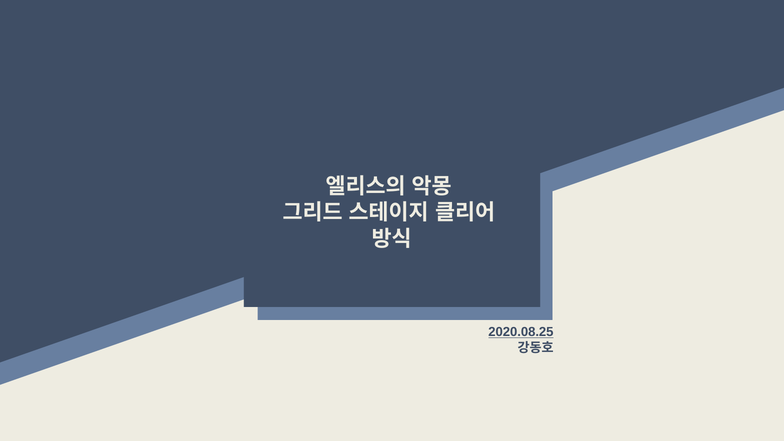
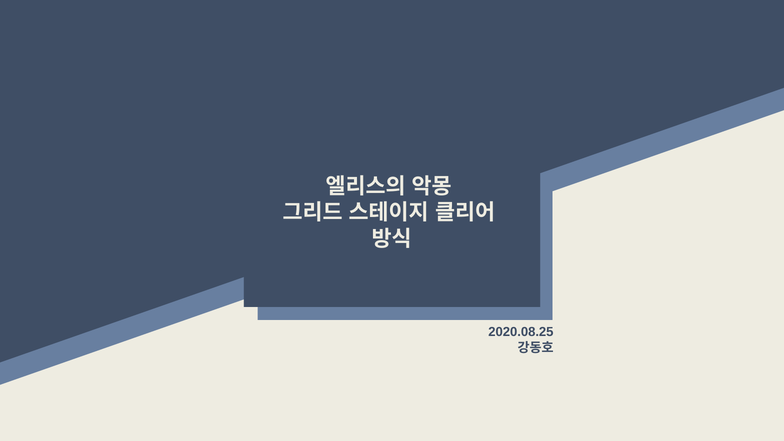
2020.08.25 underline: present -> none (521, 332)
